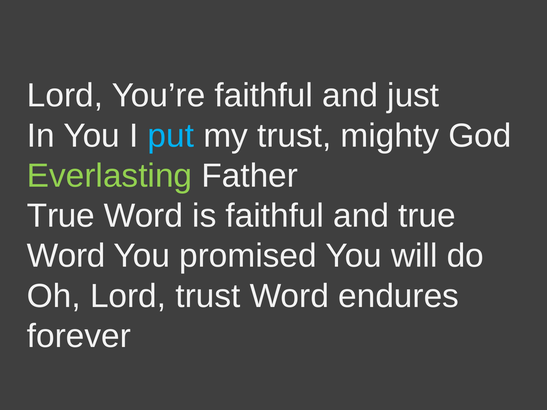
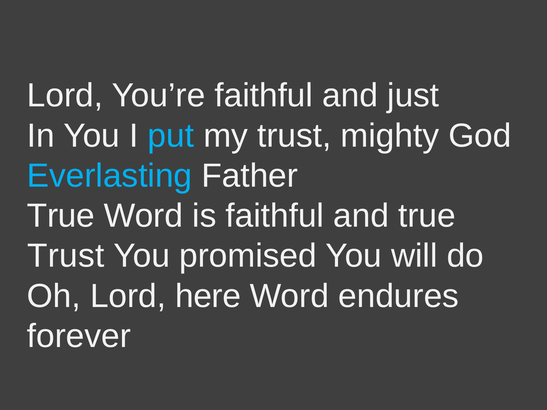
Everlasting colour: light green -> light blue (110, 176)
Word: Word -> Trust (66, 256)
Lord trust: trust -> here (208, 296)
